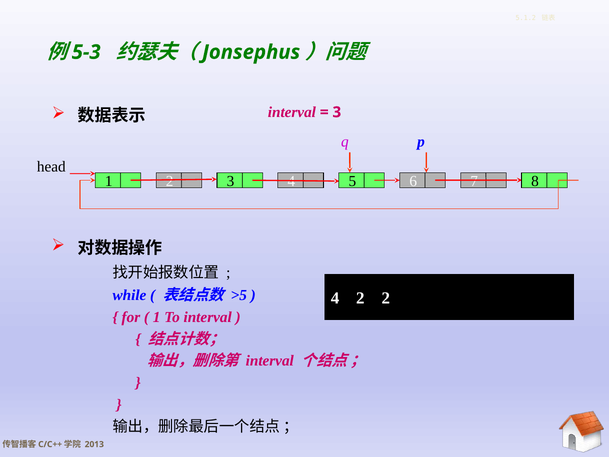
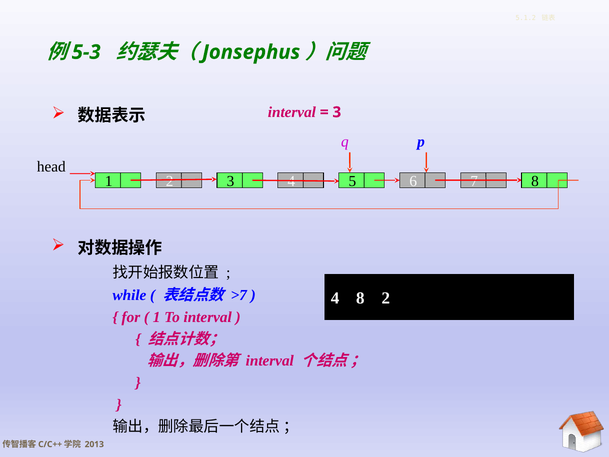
>5: >5 -> >7 (239, 295)
4 2: 2 -> 8 (360, 298)
